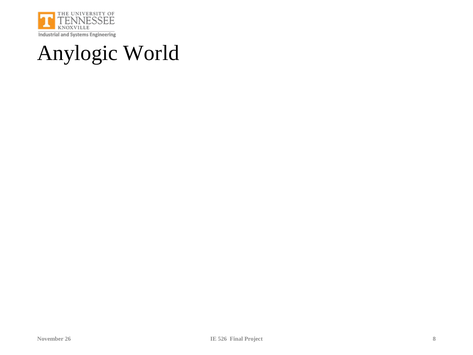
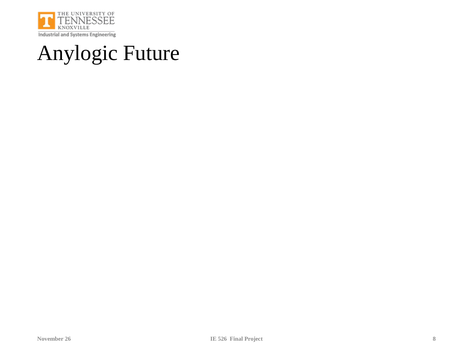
World: World -> Future (151, 53)
